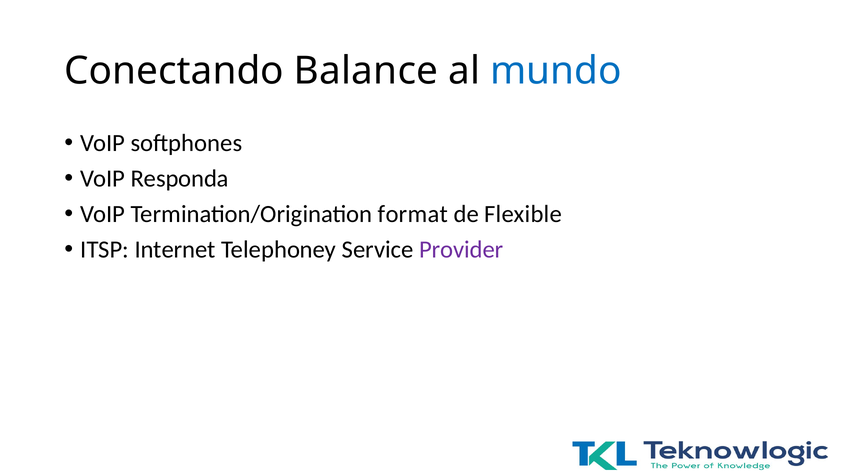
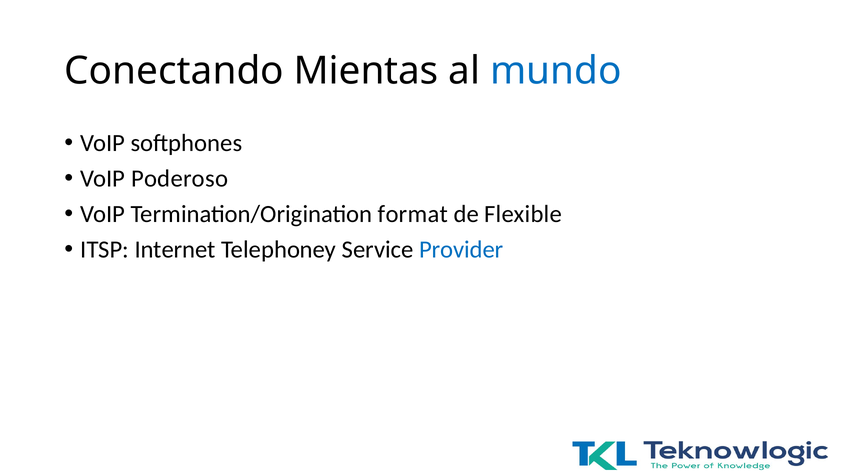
Balance: Balance -> Mientas (366, 71)
Responda: Responda -> Poderoso (180, 179)
Provider colour: purple -> blue (461, 249)
